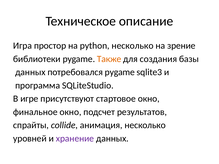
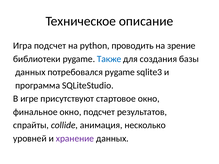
Игра простор: простор -> подсчет (50, 46)
python несколько: несколько -> проводить (133, 46)
Также colour: orange -> blue (109, 59)
